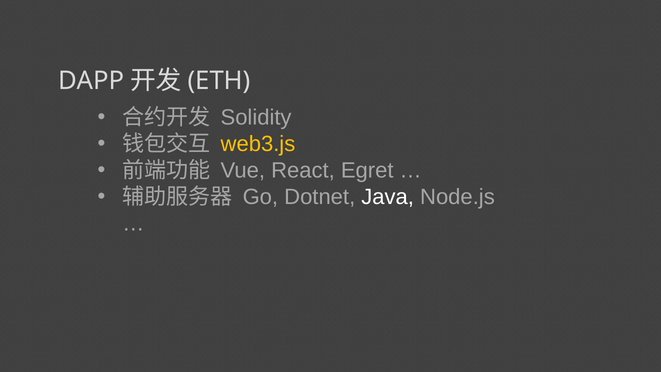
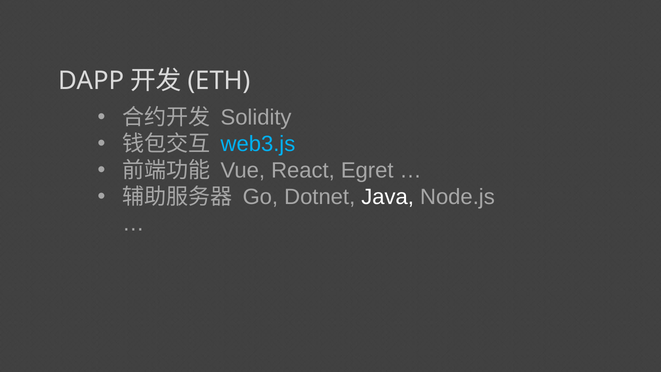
web3.js colour: yellow -> light blue (258, 144)
